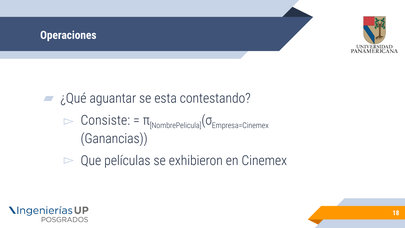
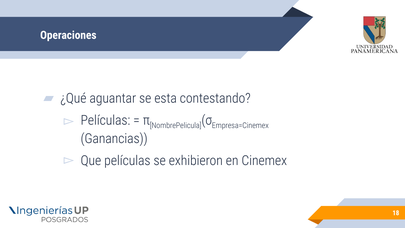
Consiste: Consiste -> Películas (105, 120)
